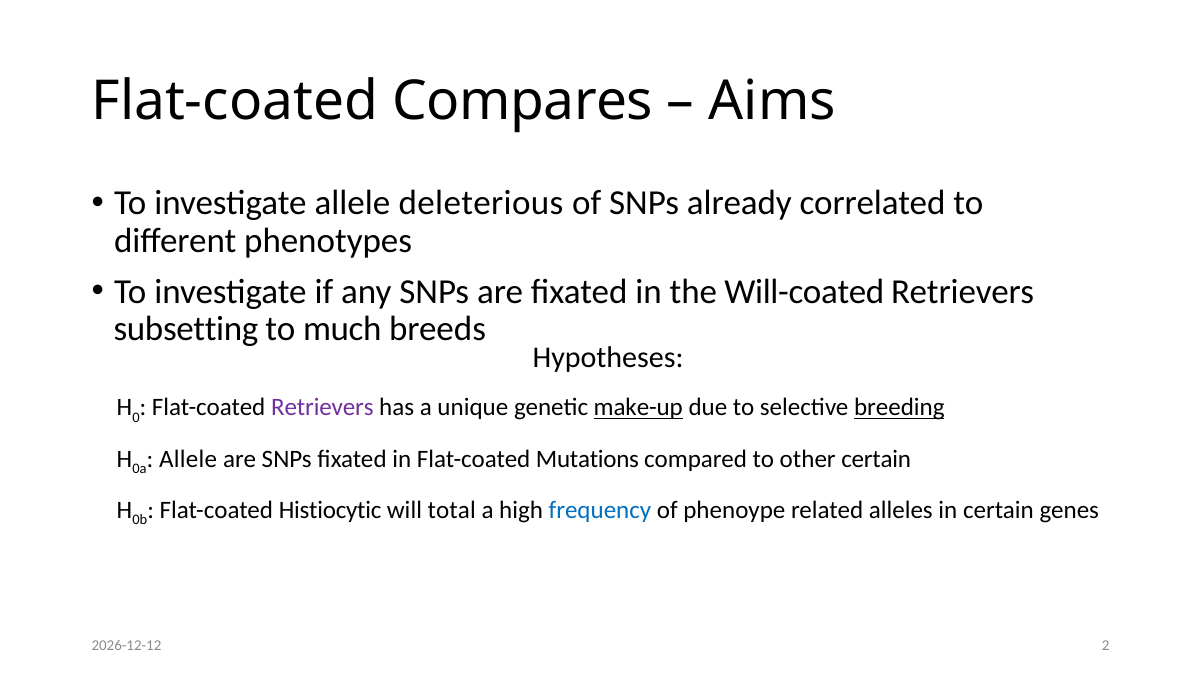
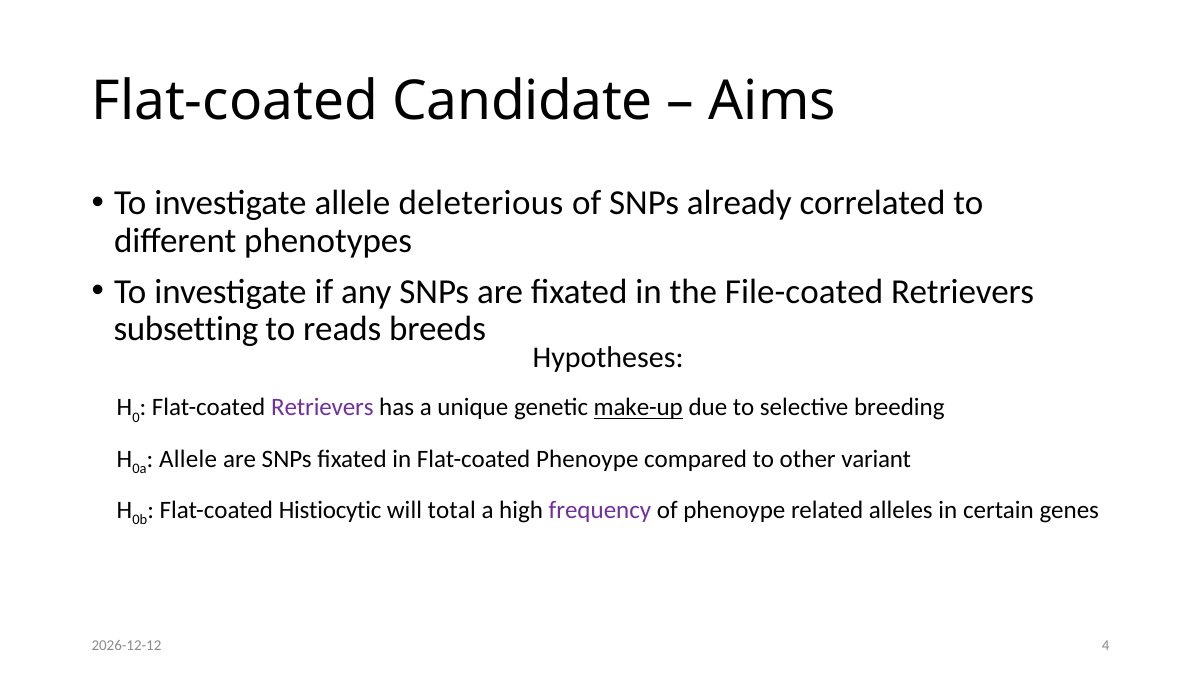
Compares: Compares -> Candidate (523, 101)
Will-coated: Will-coated -> File-coated (804, 291)
much: much -> reads (342, 329)
breeding underline: present -> none (899, 407)
Flat-coated Mutations: Mutations -> Phenoype (587, 459)
other certain: certain -> variant (876, 459)
frequency colour: blue -> purple (600, 510)
2: 2 -> 4 (1106, 645)
